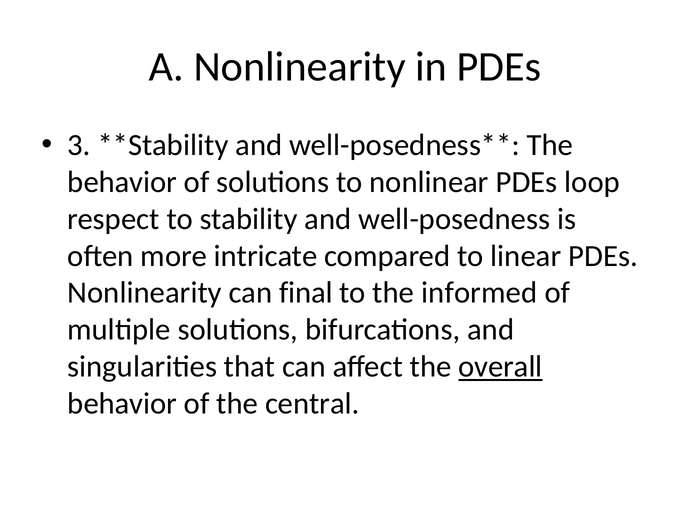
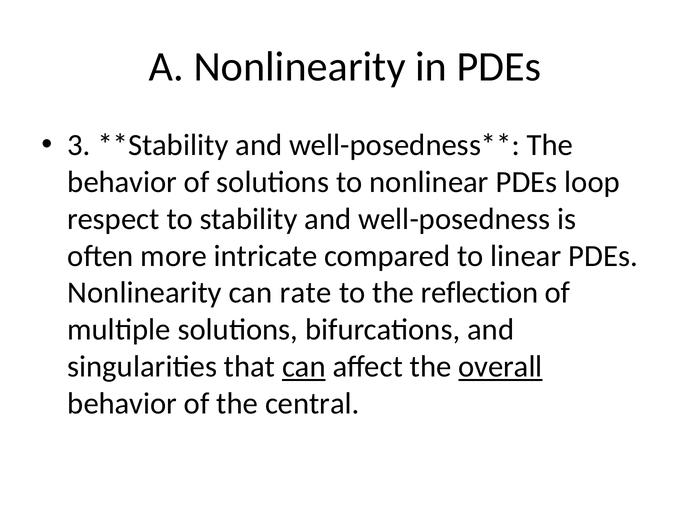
final: final -> rate (306, 292)
informed: informed -> reflection (480, 292)
can underline: none -> present (304, 366)
